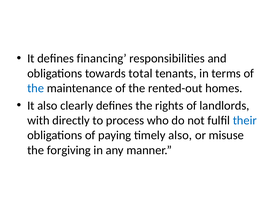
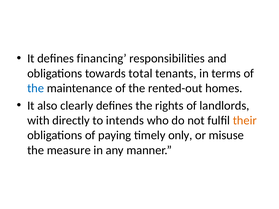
process: process -> intends (125, 121)
their colour: blue -> orange (245, 121)
timely also: also -> only (180, 135)
forgiving: forgiving -> measure (69, 150)
